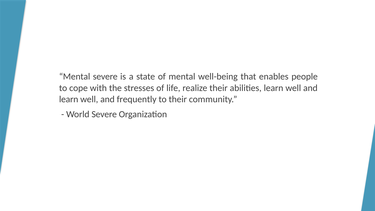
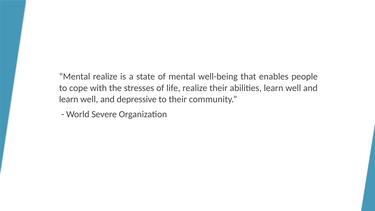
Mental severe: severe -> realize (105, 77)
frequently: frequently -> depressive (137, 99)
